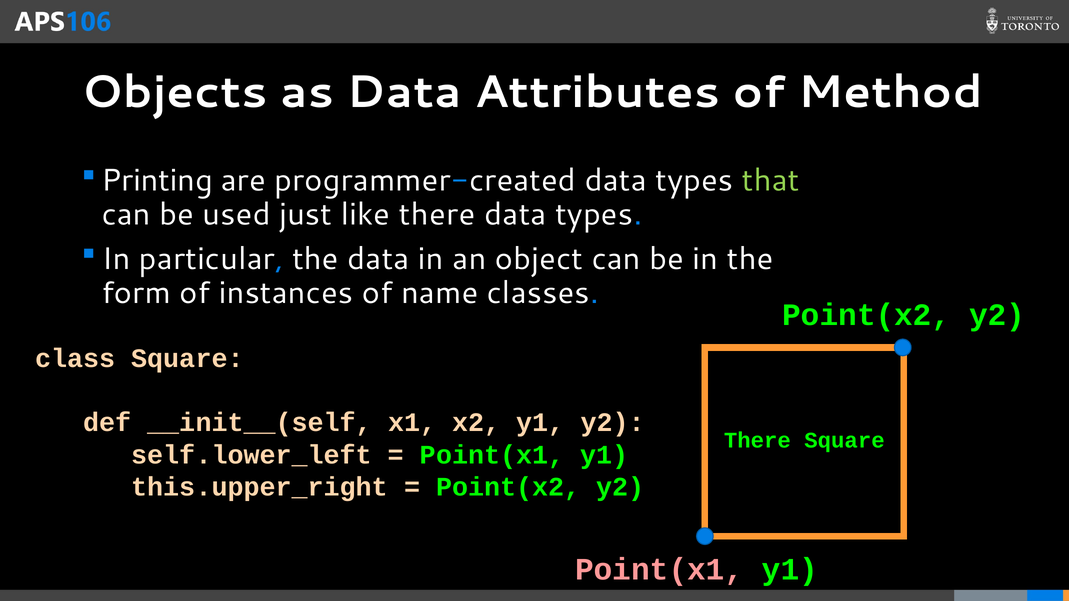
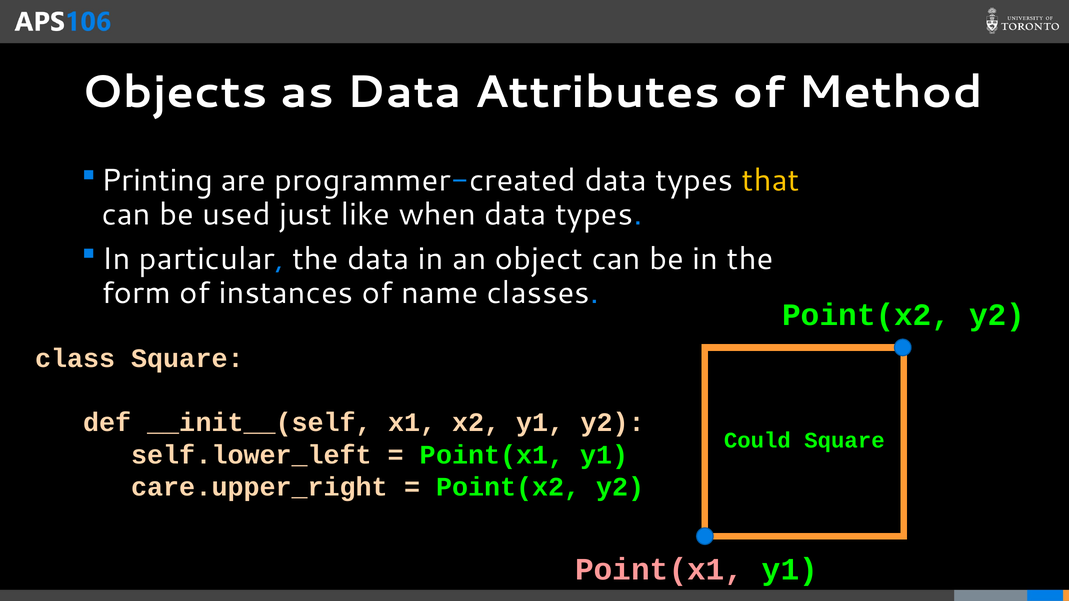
that colour: light green -> yellow (771, 181)
like there: there -> when (437, 214)
There: There -> Could (757, 441)
this.upper_right: this.upper_right -> care.upper_right (260, 487)
